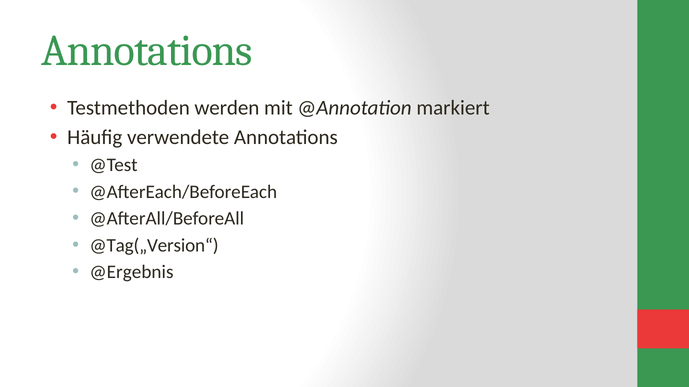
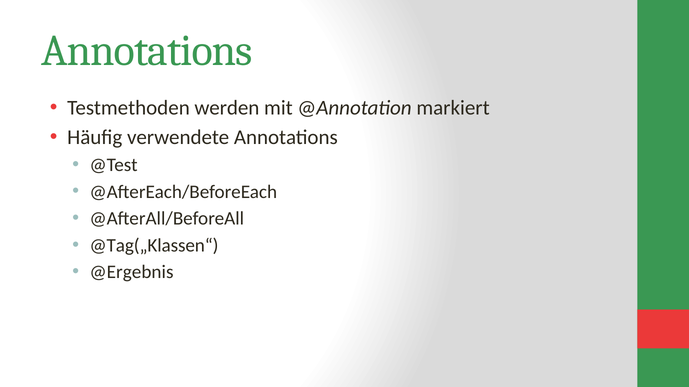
@Tag(„Version“: @Tag(„Version“ -> @Tag(„Klassen“ (154, 246)
